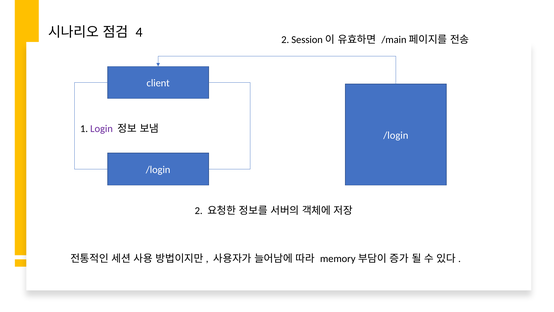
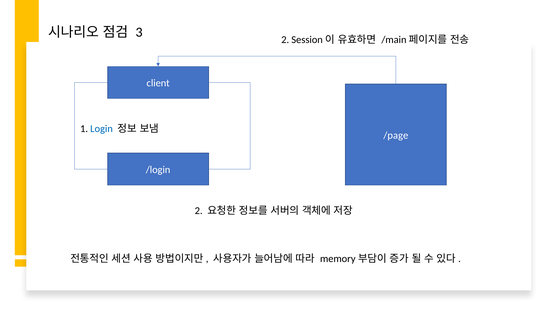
4: 4 -> 3 (139, 32)
Login colour: purple -> blue (102, 128)
/login: /login -> /page (396, 135)
